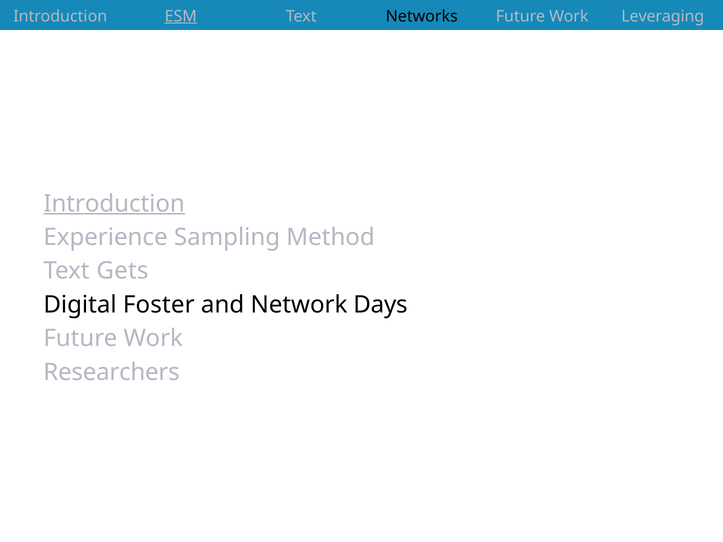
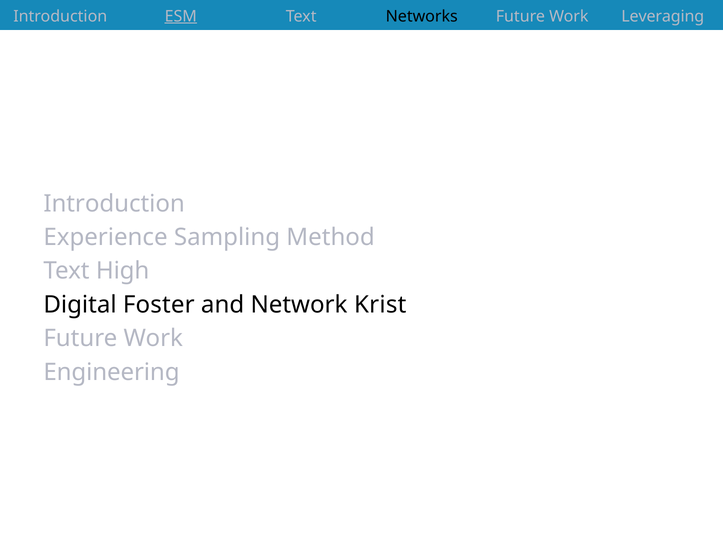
Introduction underline: present -> none (114, 204)
Gets: Gets -> High (123, 271)
Days: Days -> Krist (380, 305)
Researchers: Researchers -> Engineering (111, 372)
